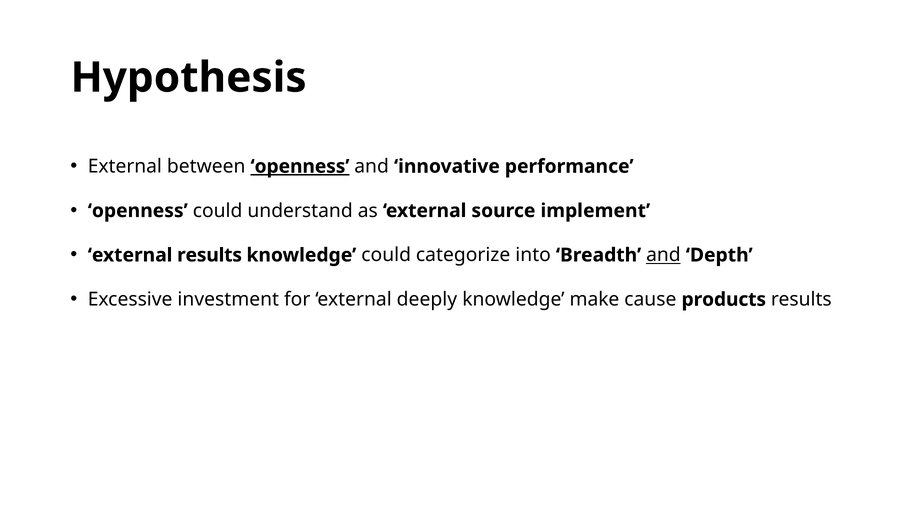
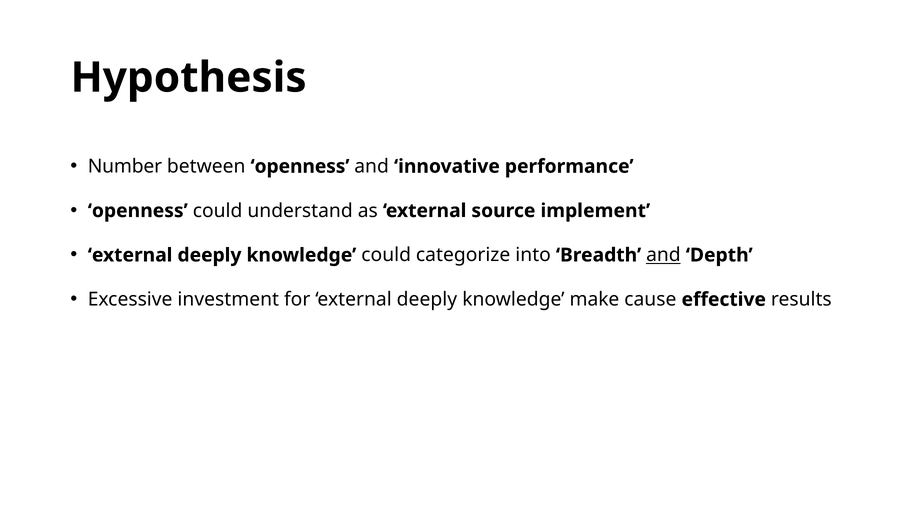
External: External -> Number (125, 166)
openness underline: present -> none (300, 166)
results: results -> deeply (209, 255)
products: products -> effective (724, 299)
